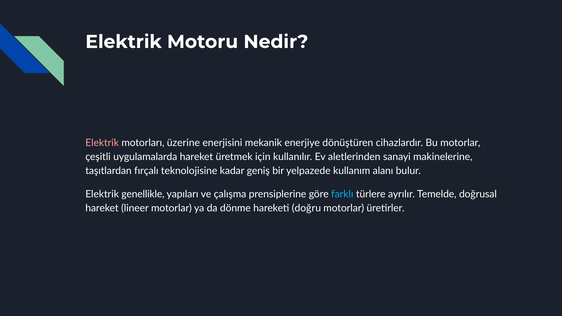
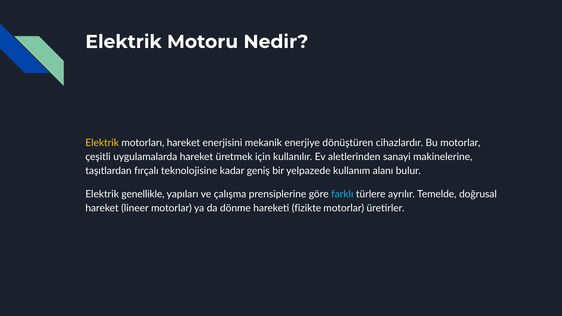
Elektrik colour: pink -> yellow (102, 143)
motorları üzerine: üzerine -> hareket (183, 143)
doğru: doğru -> fizikte (307, 208)
